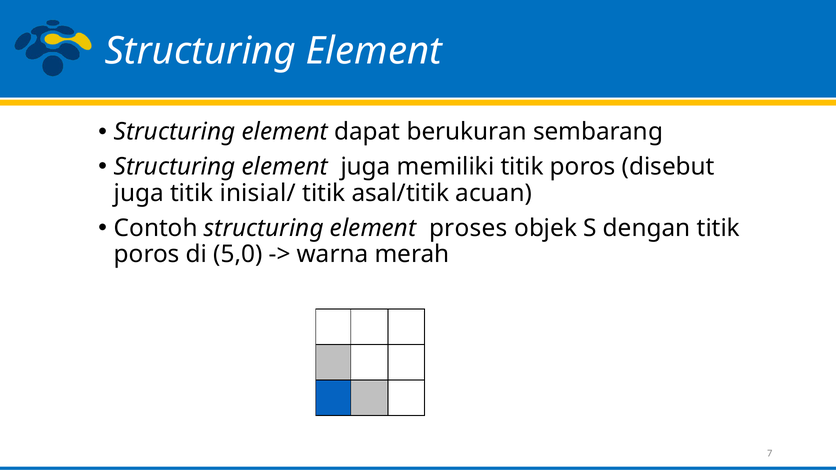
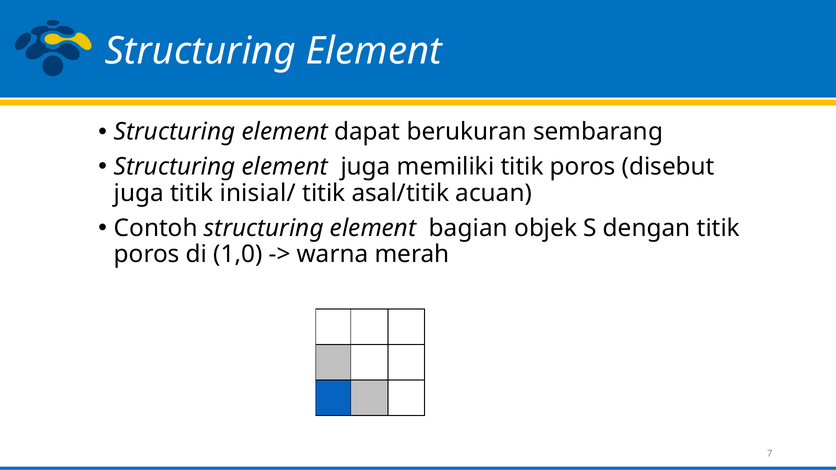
proses: proses -> bagian (468, 228)
5,0: 5,0 -> 1,0 (238, 255)
